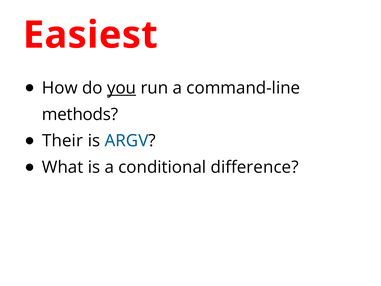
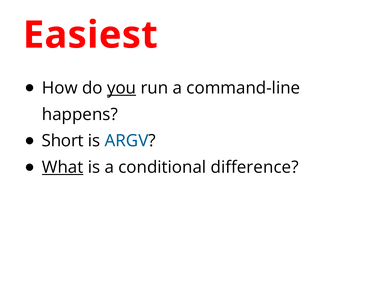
methods: methods -> happens (80, 114)
Their: Their -> Short (63, 141)
What underline: none -> present (63, 167)
